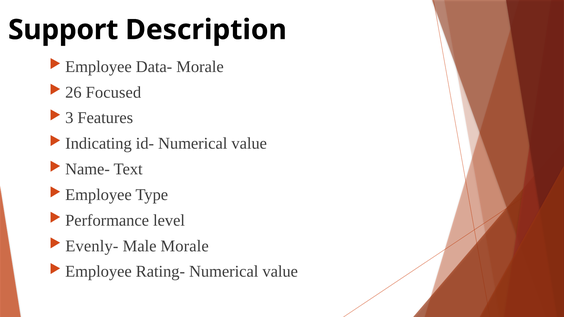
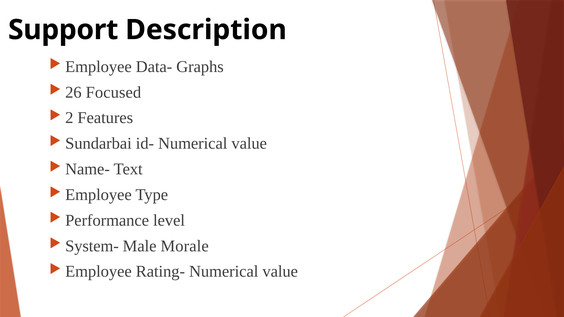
Data- Morale: Morale -> Graphs (200, 67)
3: 3 -> 2 (69, 118)
Indicating: Indicating -> Sundarbai (98, 144)
Evenly-: Evenly- -> System- (92, 246)
